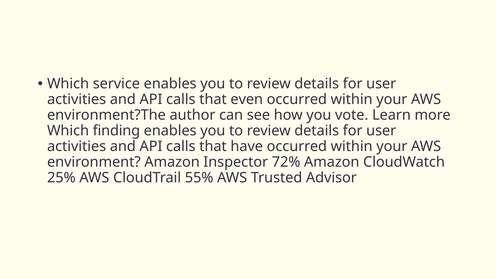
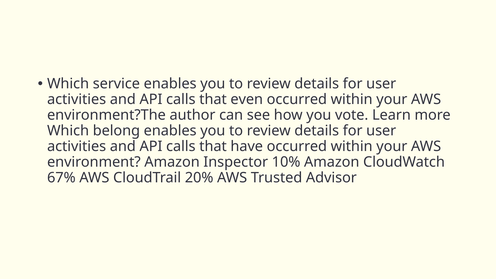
finding: finding -> belong (116, 131)
72%: 72% -> 10% (286, 162)
25%: 25% -> 67% (61, 178)
55%: 55% -> 20% (199, 178)
